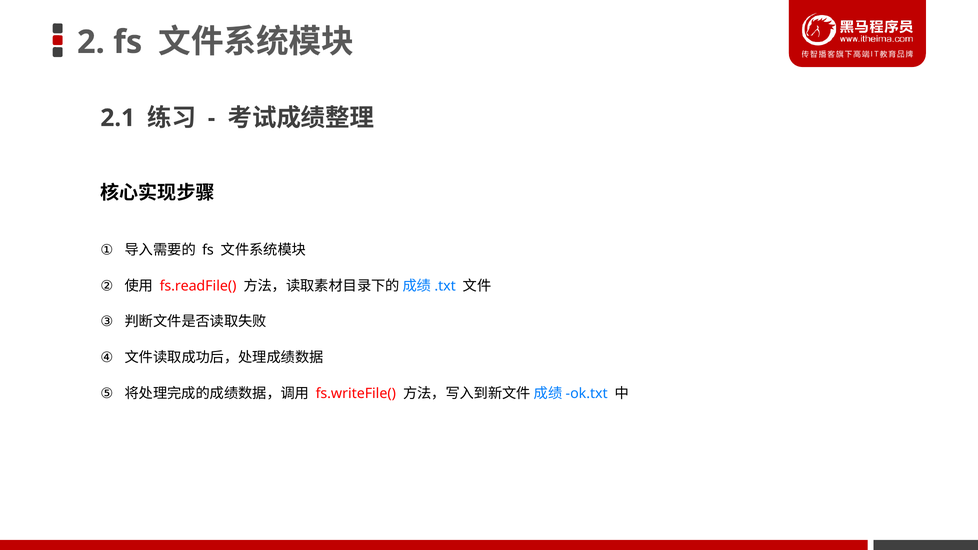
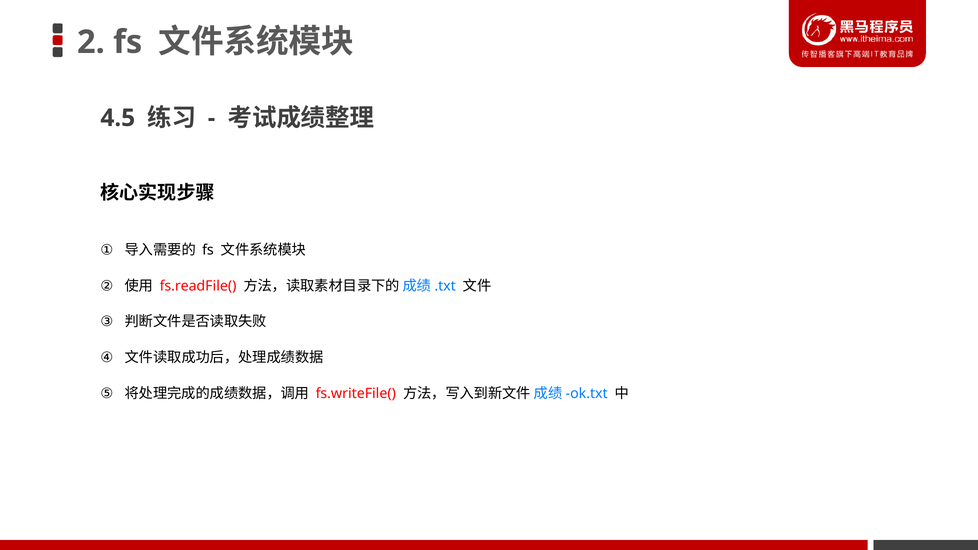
2.1: 2.1 -> 4.5 (118, 118)
